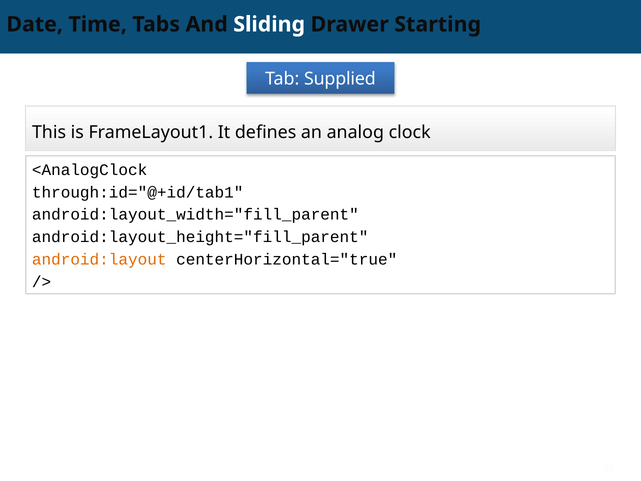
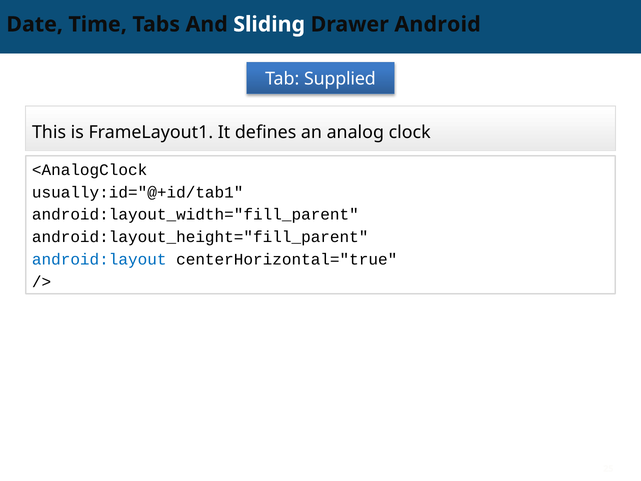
Starting: Starting -> Android (438, 24)
through:id="@+id/tab1: through:id="@+id/tab1 -> usually:id="@+id/tab1 (138, 192)
android:layout colour: orange -> blue (99, 259)
